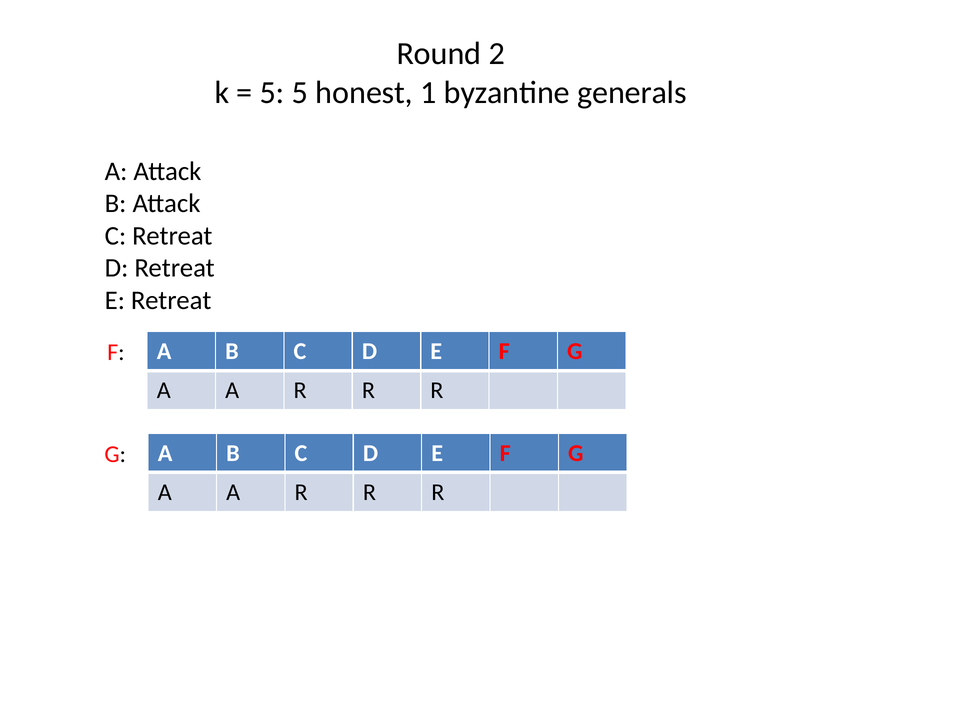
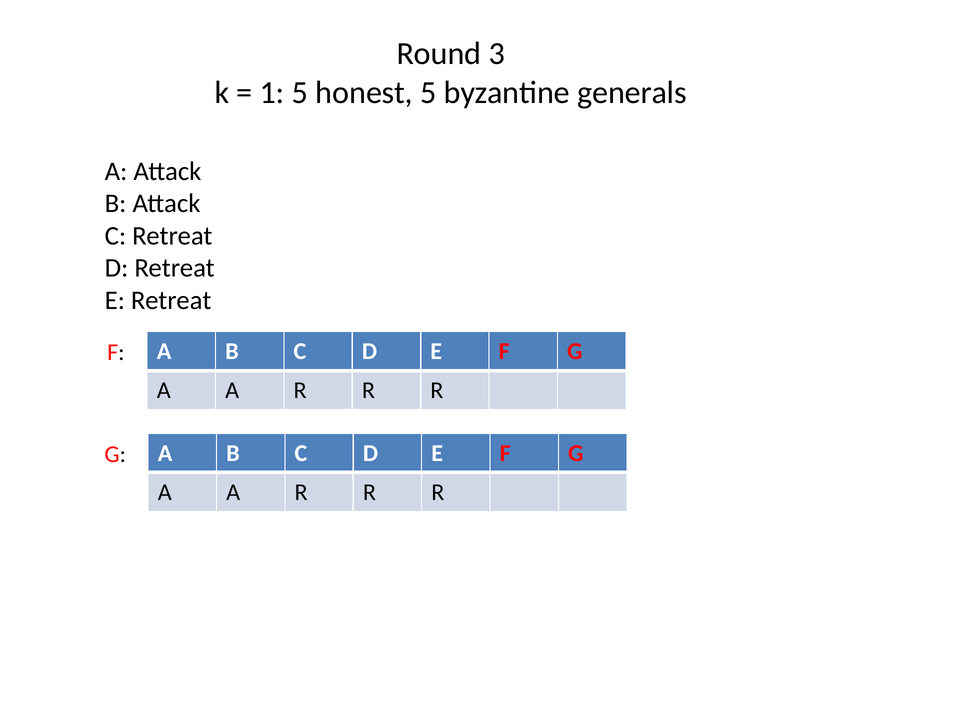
2: 2 -> 3 (497, 54)
5: 5 -> 1 (272, 92)
honest 1: 1 -> 5 (428, 92)
